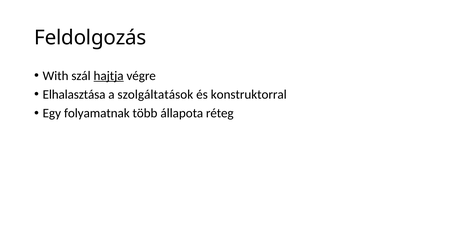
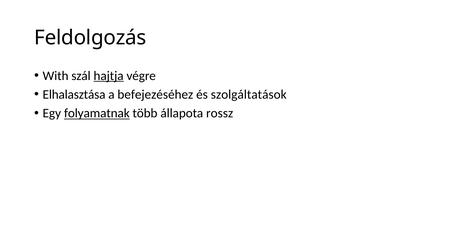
szolgáltatások: szolgáltatások -> befejezéséhez (155, 95)
konstruktorral: konstruktorral -> szolgáltatások (249, 95)
folyamatnak underline: none -> present (97, 114)
réteg: réteg -> rossz (220, 114)
